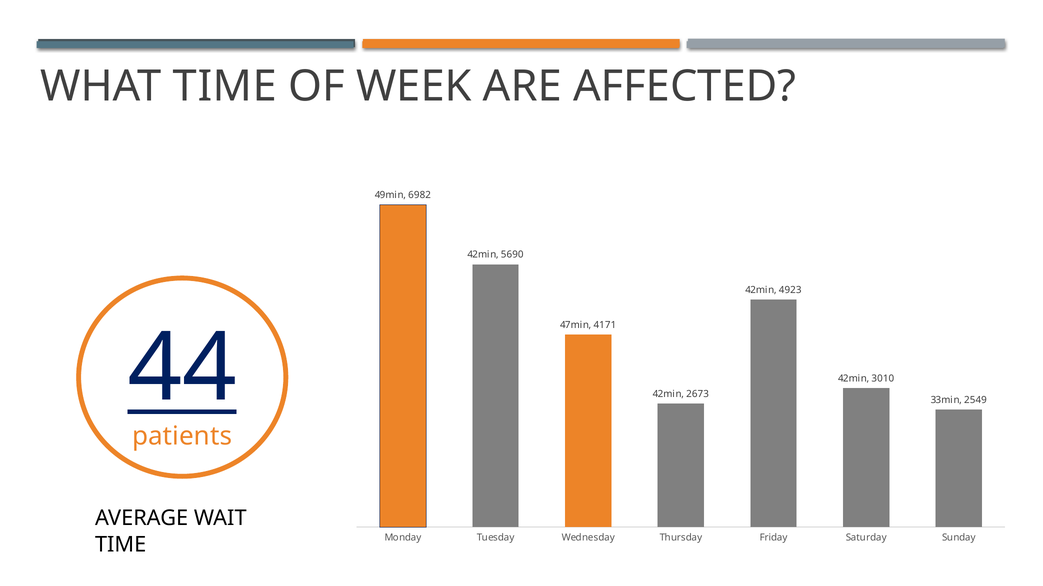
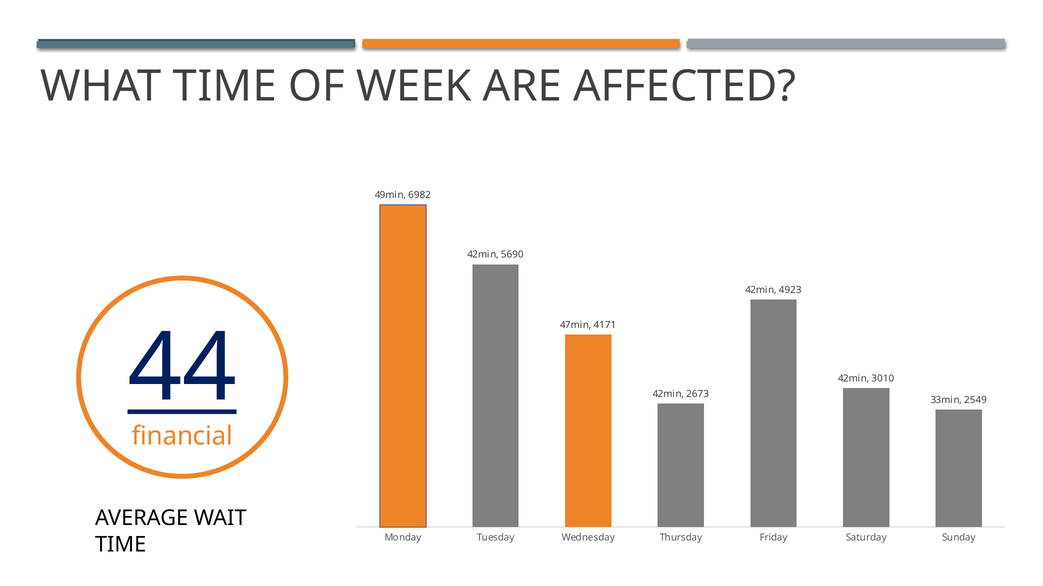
patients: patients -> financial (182, 437)
